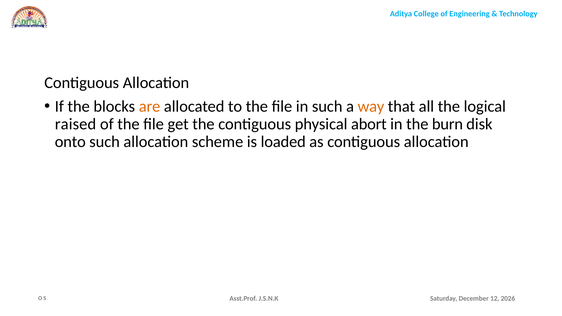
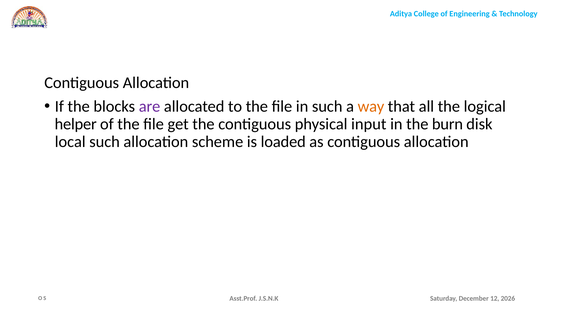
are colour: orange -> purple (150, 106)
raised: raised -> helper (76, 124)
abort: abort -> input (369, 124)
onto: onto -> local (70, 142)
